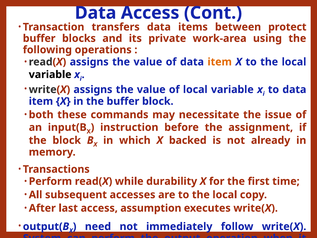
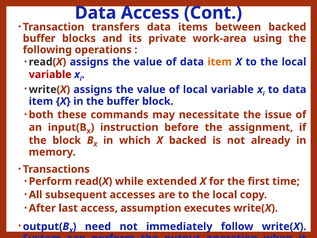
between protect: protect -> backed (287, 27)
variable colour: black -> red (50, 74)
durability: durability -> extended (172, 181)
